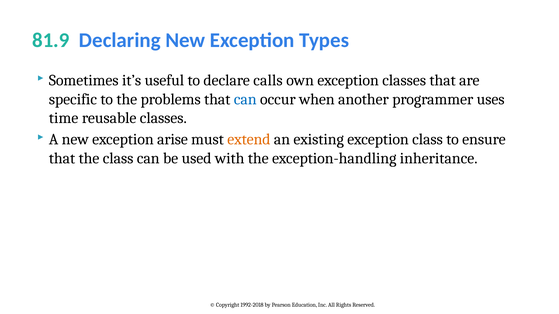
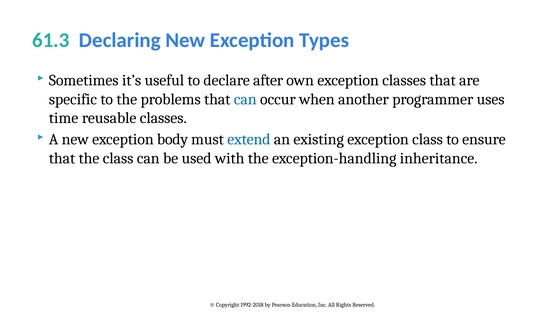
81.9: 81.9 -> 61.3 (51, 40)
calls: calls -> after (268, 81)
arise: arise -> body (172, 140)
extend colour: orange -> blue (249, 140)
